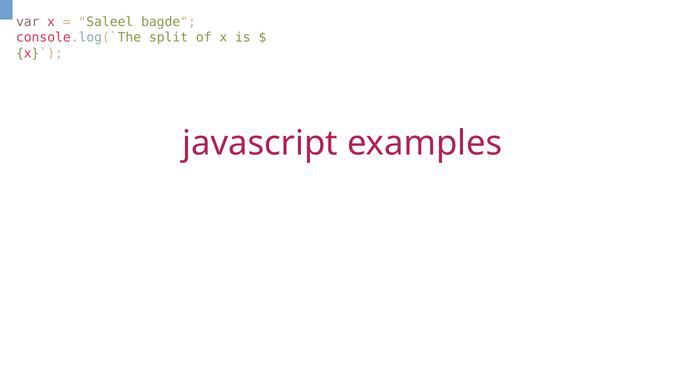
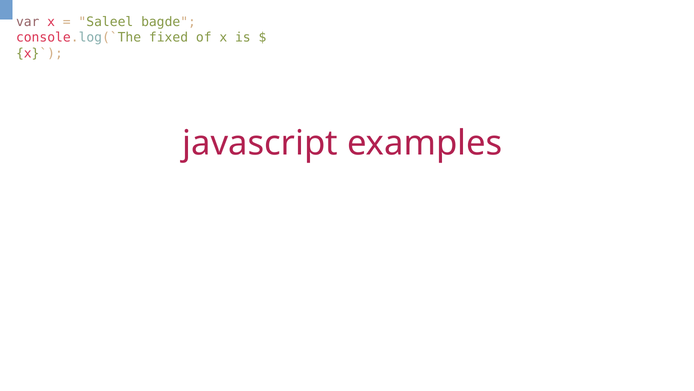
split: split -> fixed (169, 38)
